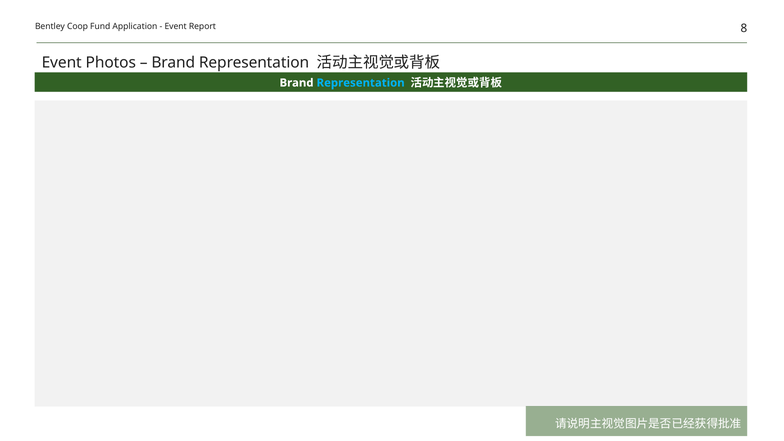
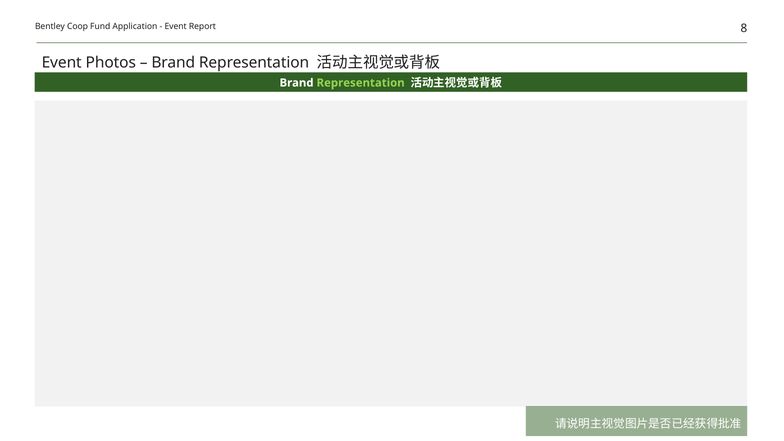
Representation colour: light blue -> light green (361, 83)
